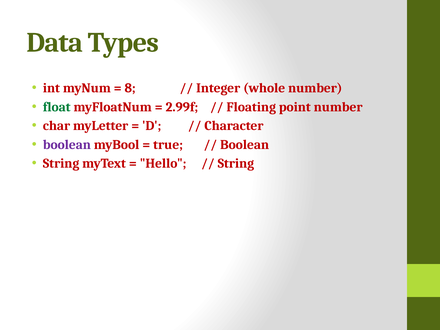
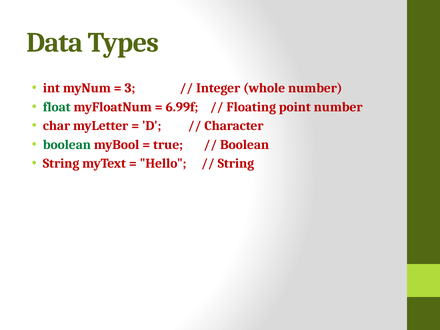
8: 8 -> 3 (130, 88)
2.99f: 2.99f -> 6.99f (182, 107)
boolean colour: purple -> green (67, 145)
